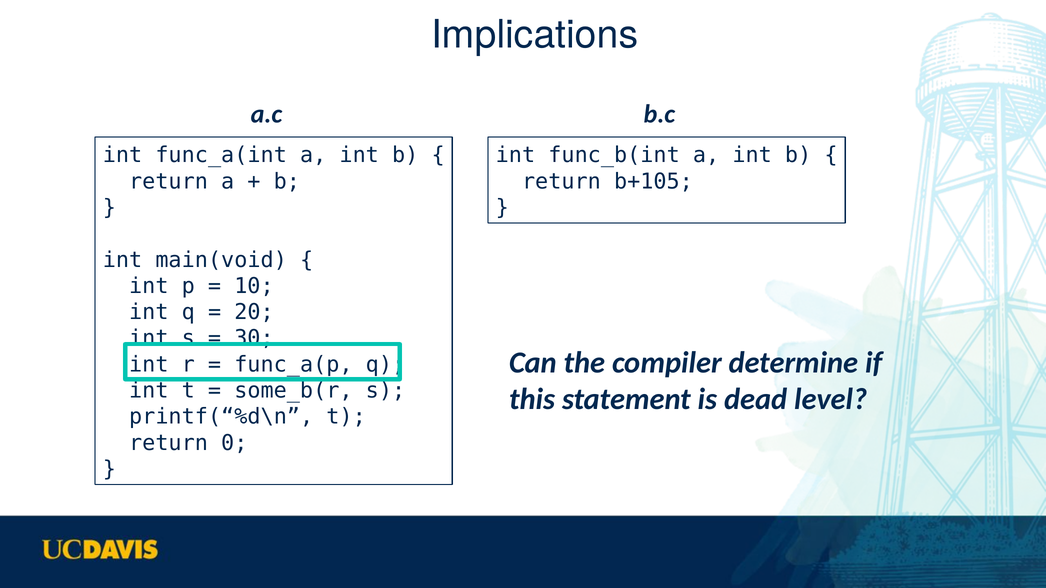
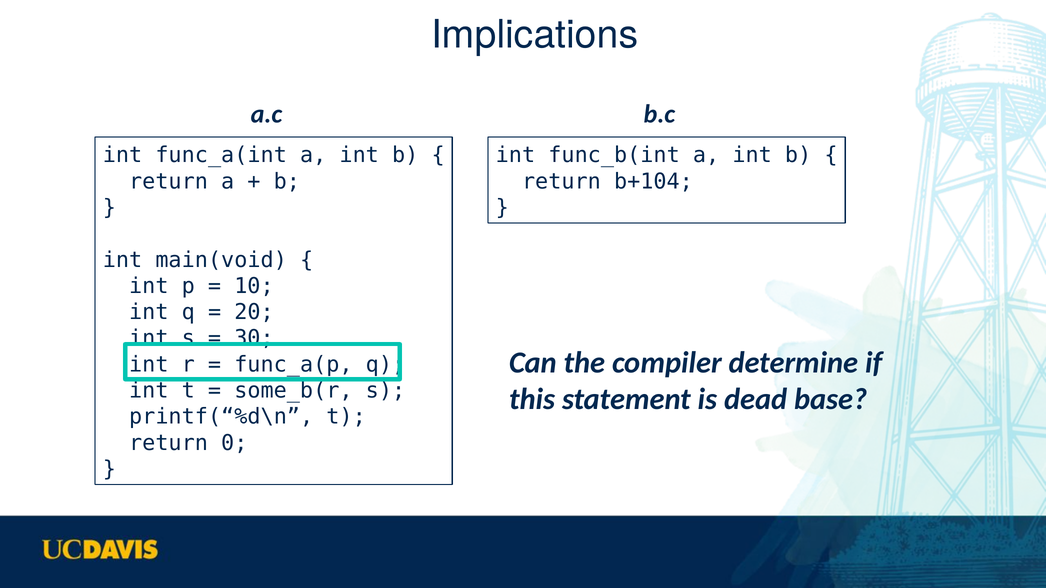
b+105: b+105 -> b+104 (653, 182)
level: level -> base (831, 400)
